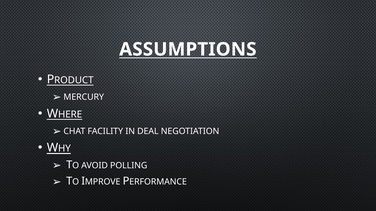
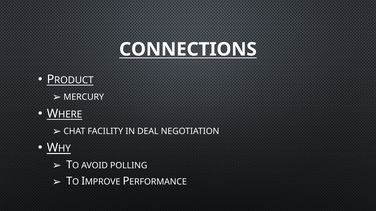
ASSUMPTIONS: ASSUMPTIONS -> CONNECTIONS (188, 49)
